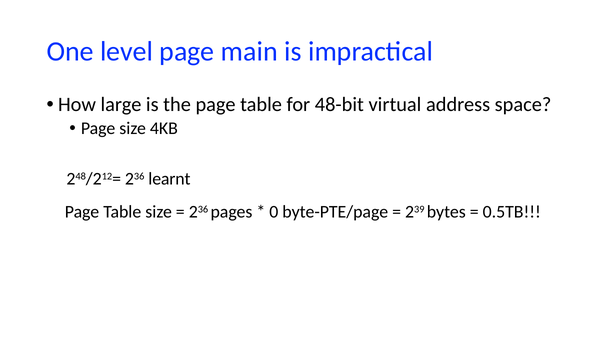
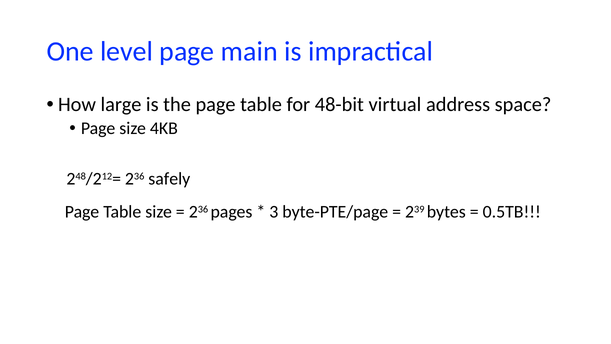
learnt: learnt -> safely (169, 179)
0: 0 -> 3 (274, 212)
